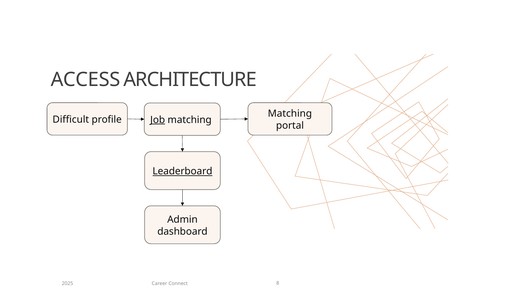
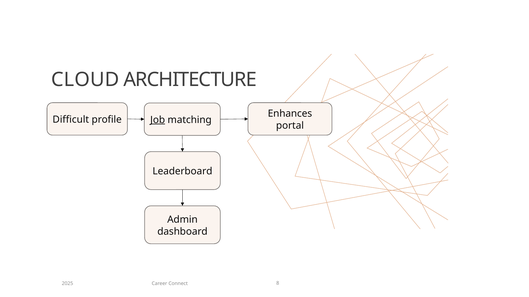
ACCESS: ACCESS -> CLOUD (85, 80)
Matching: Matching -> Enhances (290, 114)
Leaderboard underline: present -> none (182, 172)
